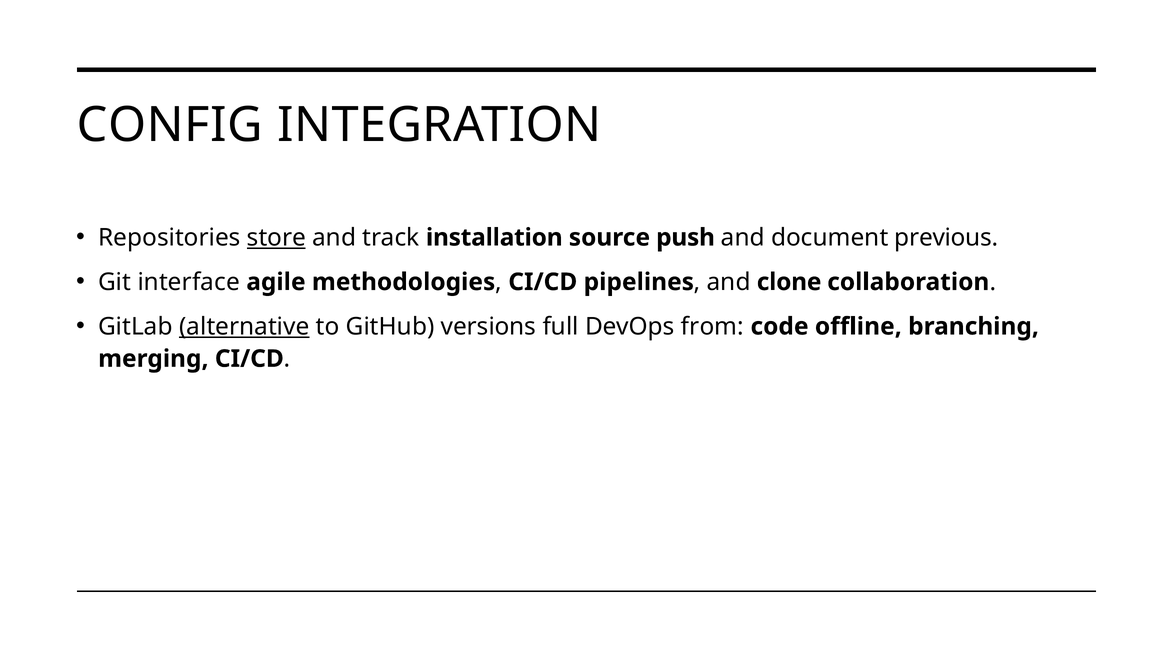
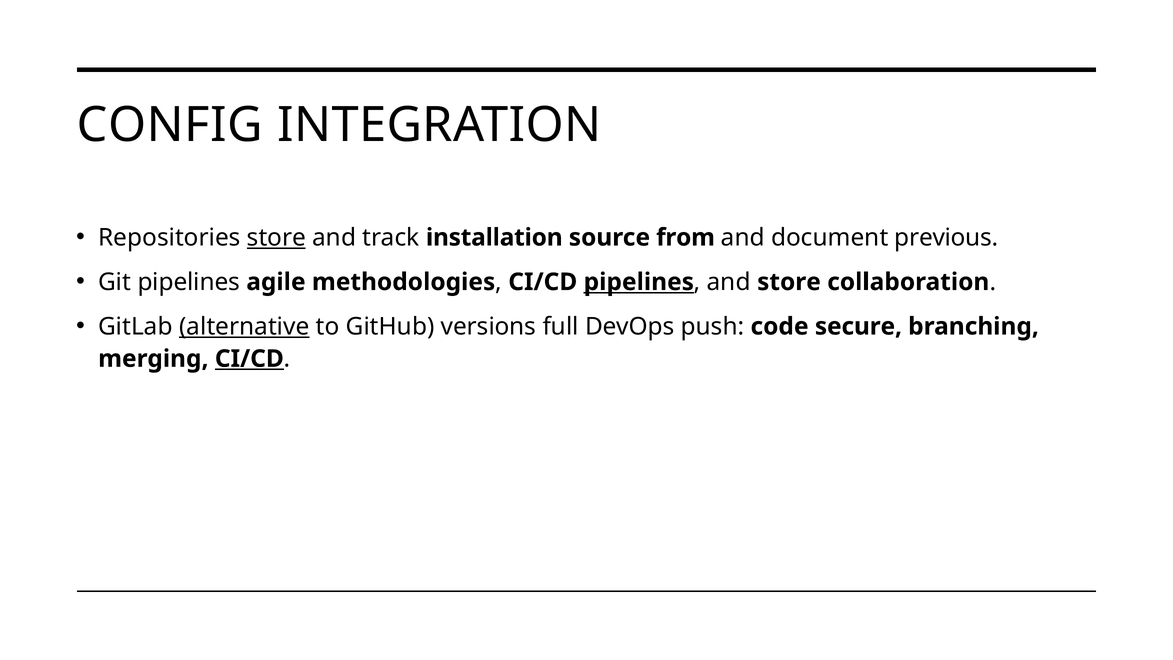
push: push -> from (686, 237)
Git interface: interface -> pipelines (189, 282)
pipelines underline: none -> present (639, 282)
and clone: clone -> store (789, 282)
from: from -> push (713, 326)
offline: offline -> secure (858, 326)
CI/CD underline: none -> present (249, 359)
